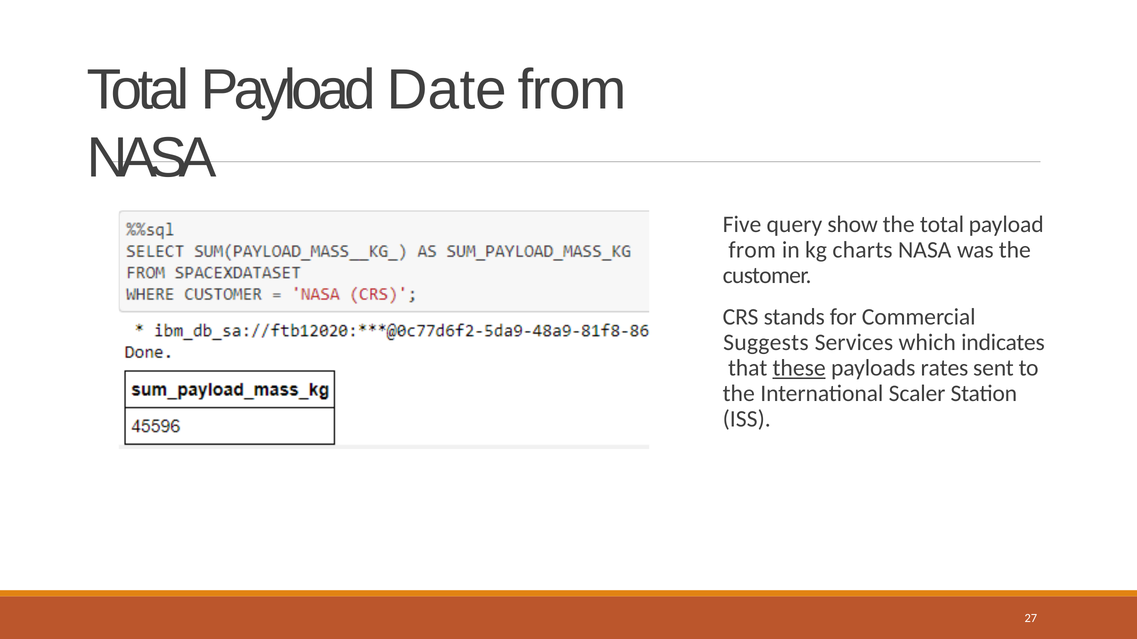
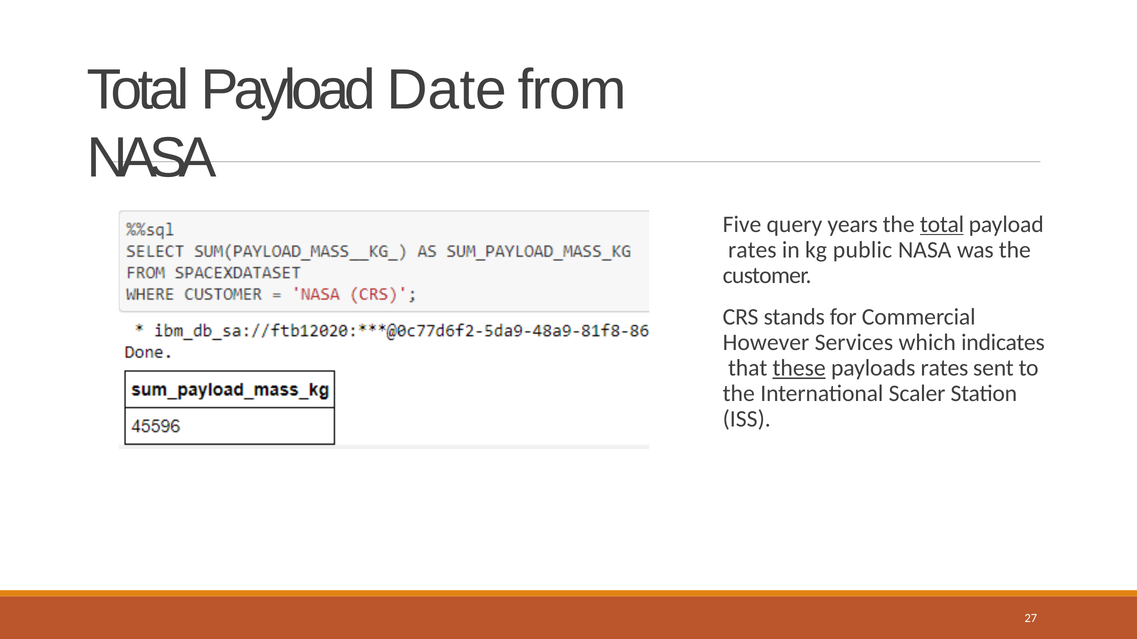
show: show -> years (853, 224)
total underline: none -> present (942, 224)
from: from -> rates (752, 250)
charts: charts -> public (863, 250)
Suggests: Suggests -> However (766, 343)
